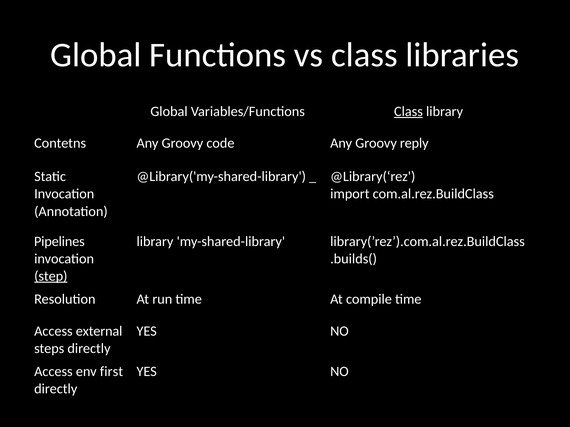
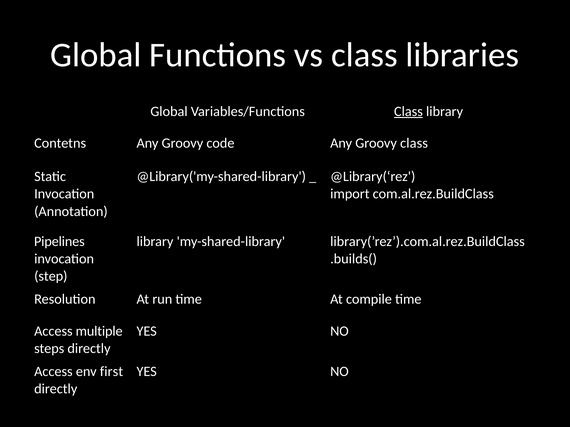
Groovy reply: reply -> class (414, 143)
step underline: present -> none (51, 276)
external: external -> multiple (99, 332)
